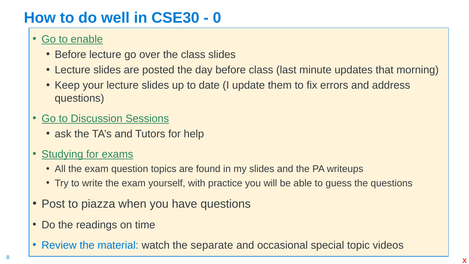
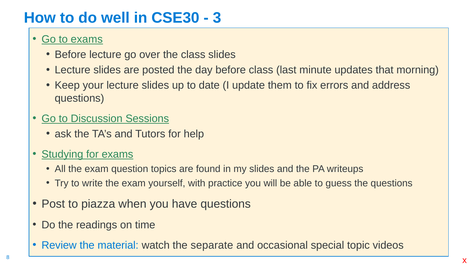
0: 0 -> 3 (217, 18)
to enable: enable -> exams (87, 39)
